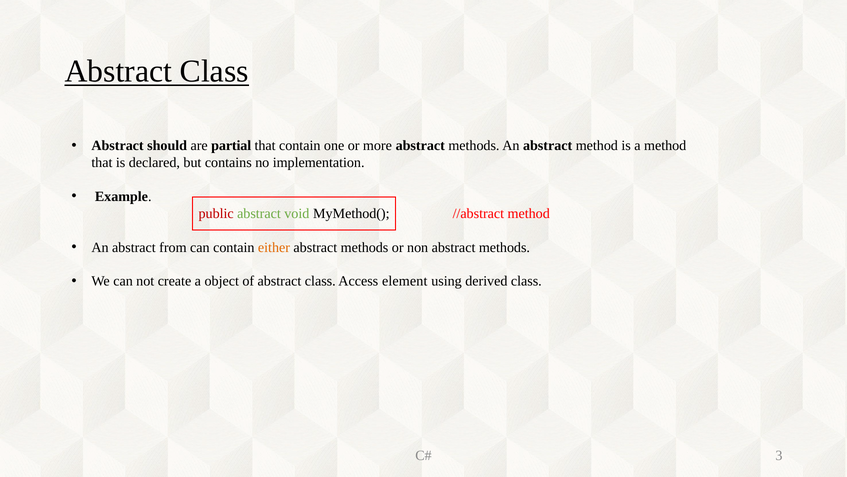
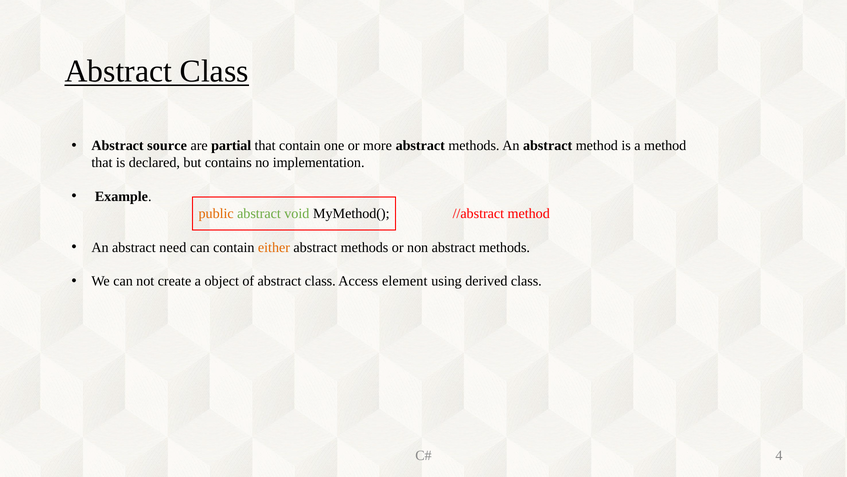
should: should -> source (167, 146)
public colour: red -> orange (216, 213)
from: from -> need (173, 247)
3: 3 -> 4 (779, 455)
